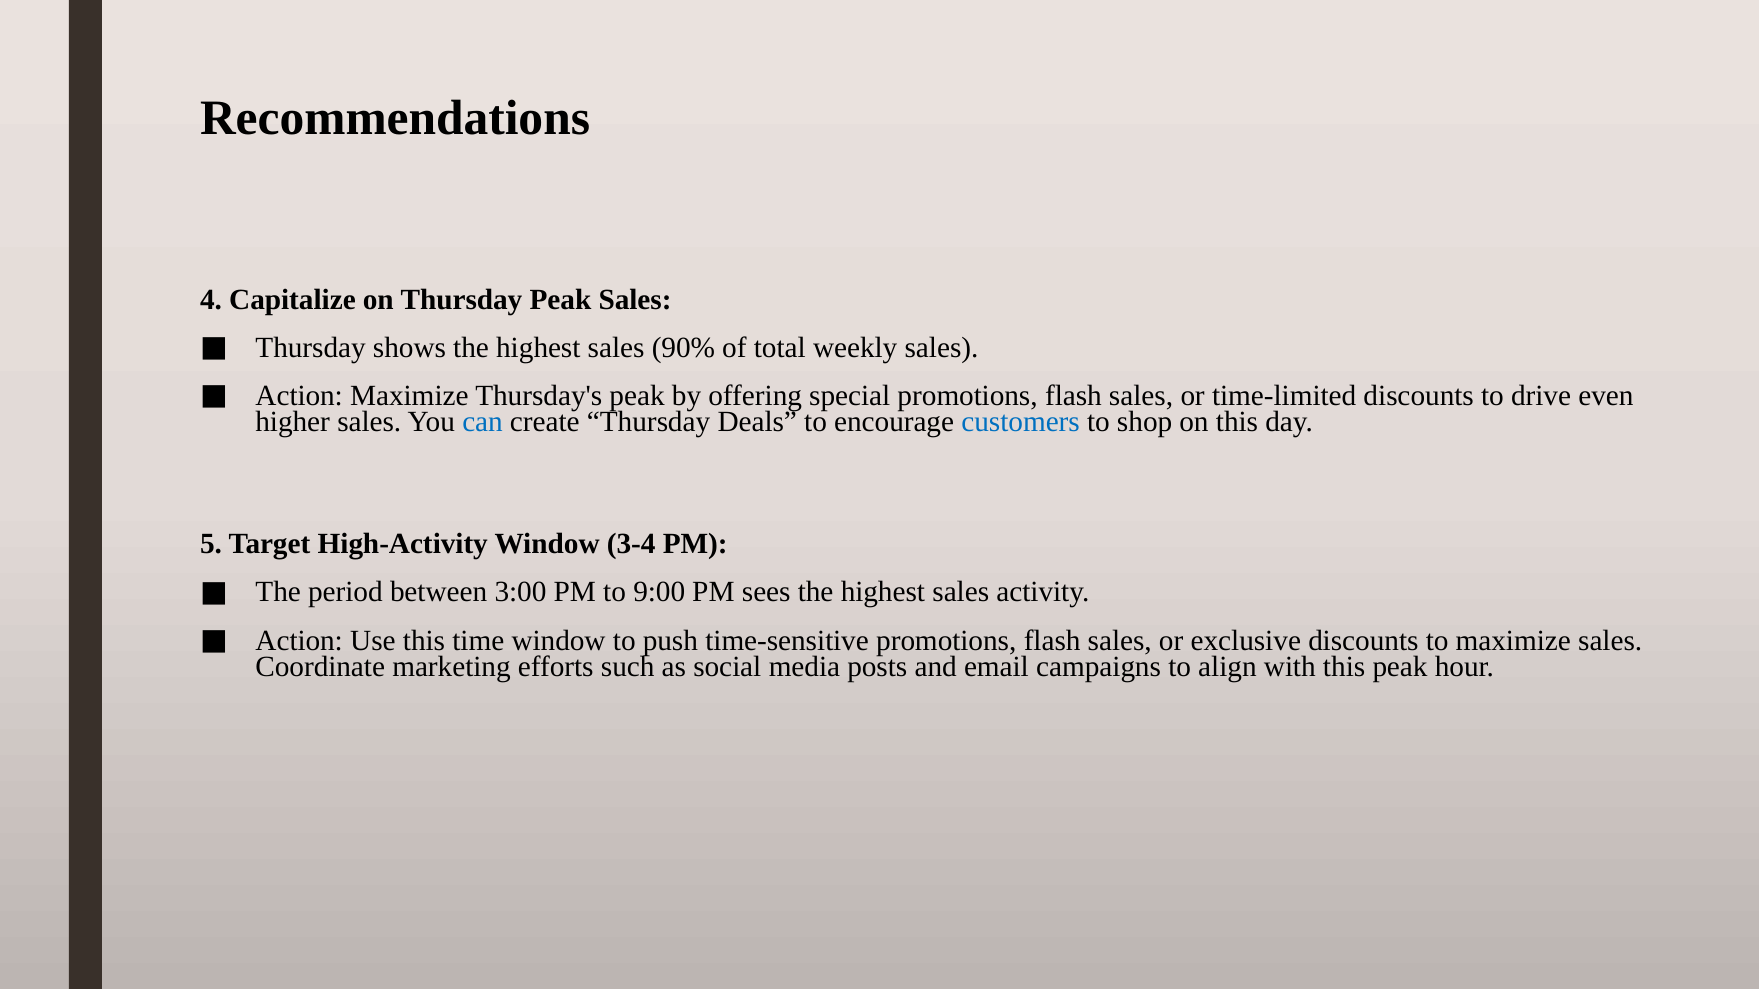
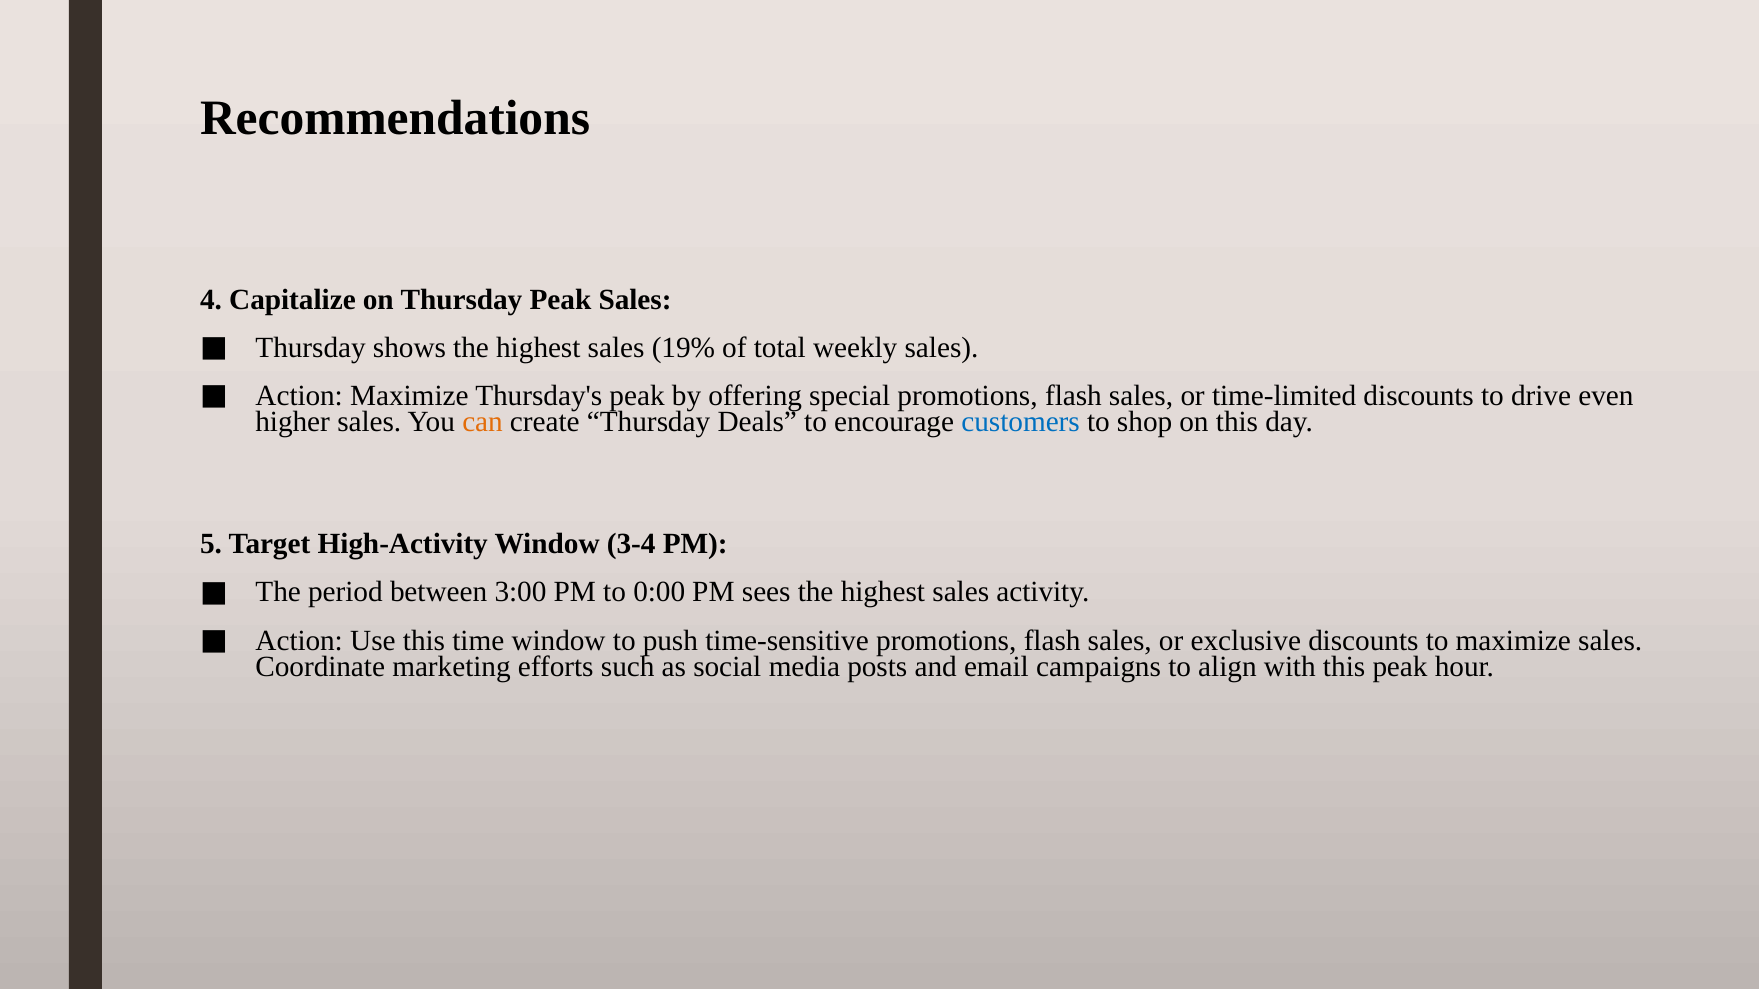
90%: 90% -> 19% (683, 348)
can colour: blue -> orange (483, 422)
9:00: 9:00 -> 0:00 (659, 593)
